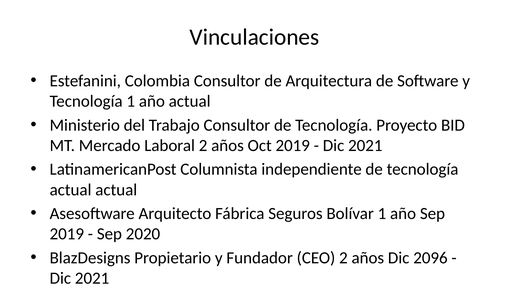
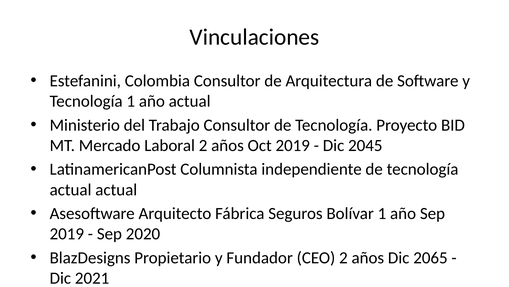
2021: 2021 -> 2045 (365, 145)
2096: 2096 -> 2065 (430, 257)
